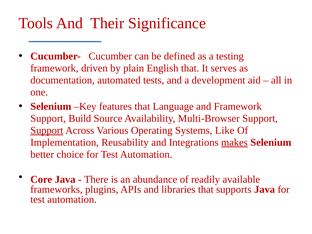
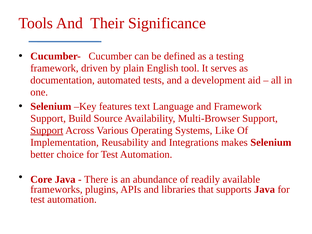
English that: that -> tool (190, 68)
features that: that -> text (142, 106)
makes underline: present -> none (234, 142)
